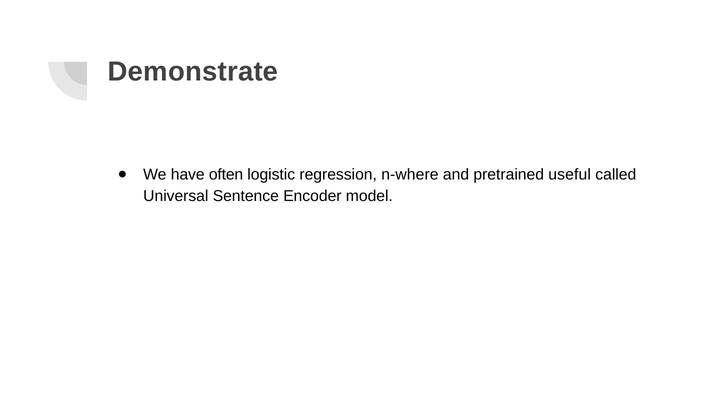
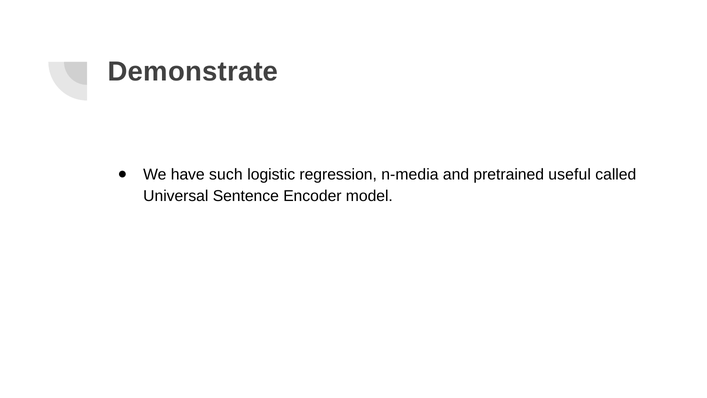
often: often -> such (226, 174)
n-where: n-where -> n-media (410, 174)
